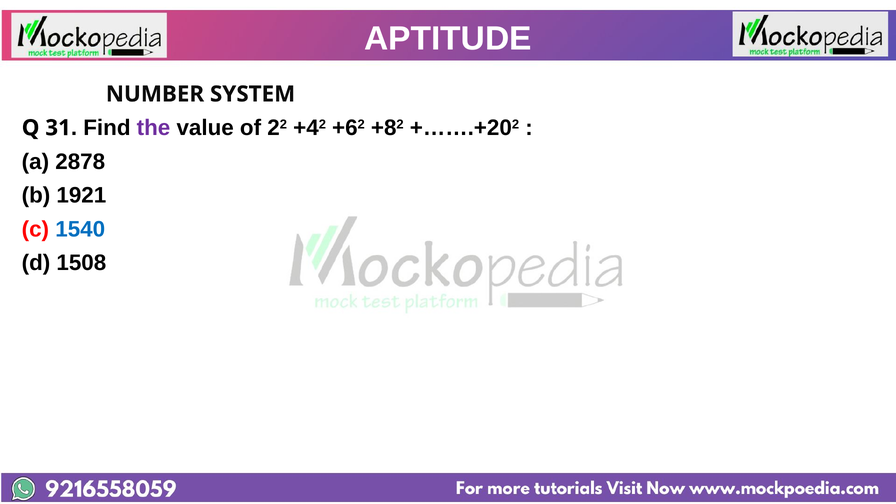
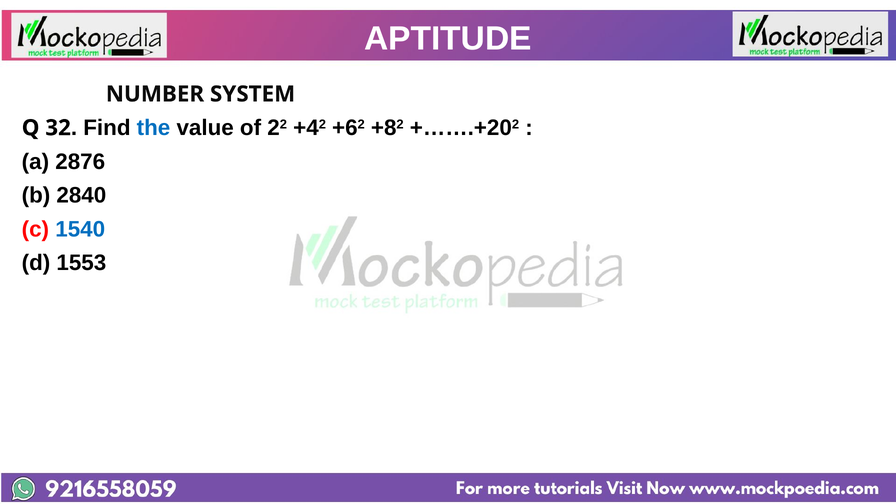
31: 31 -> 32 (58, 128)
the colour: purple -> blue (153, 128)
2878: 2878 -> 2876 (80, 162)
1921: 1921 -> 2840 (81, 195)
1508: 1508 -> 1553 (81, 263)
